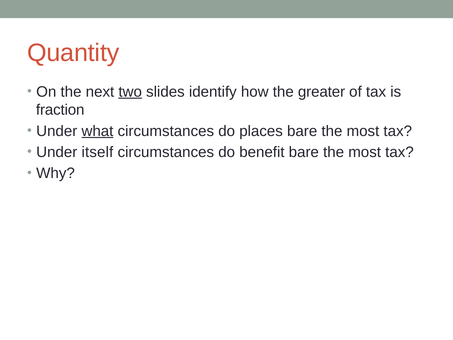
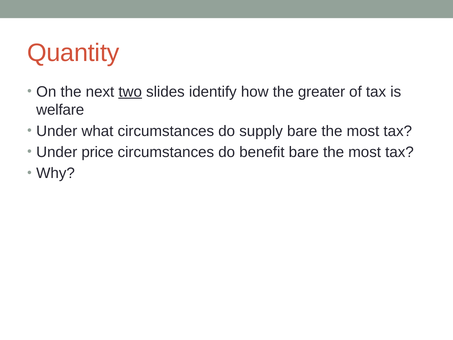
fraction: fraction -> welfare (60, 110)
what underline: present -> none (97, 131)
places: places -> supply (261, 131)
itself: itself -> price (98, 152)
